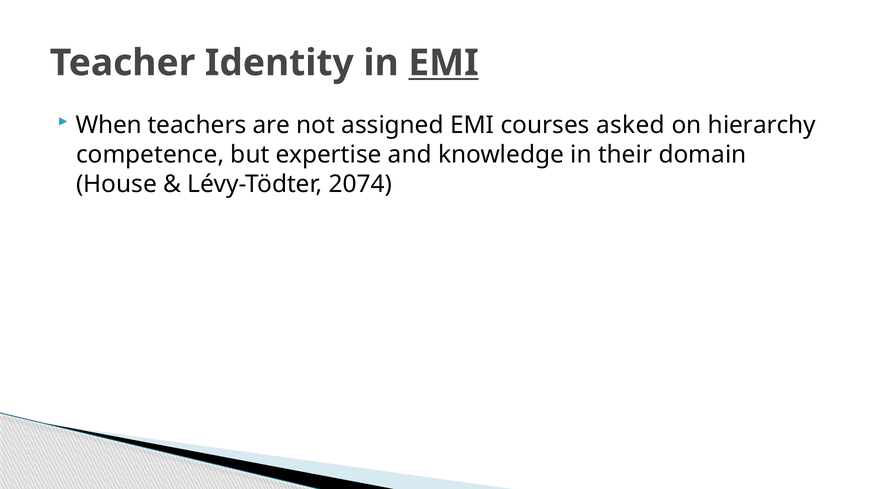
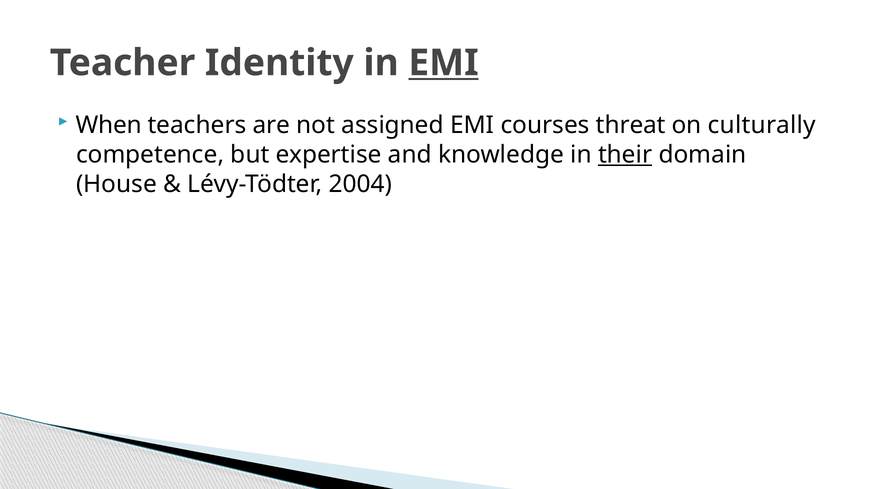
asked: asked -> threat (631, 125)
hierarchy: hierarchy -> culturally (762, 125)
their underline: none -> present (625, 155)
2074: 2074 -> 2004 (361, 184)
